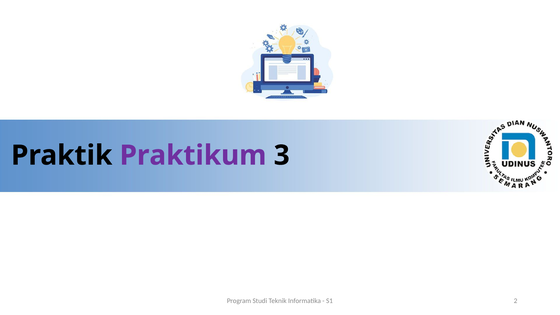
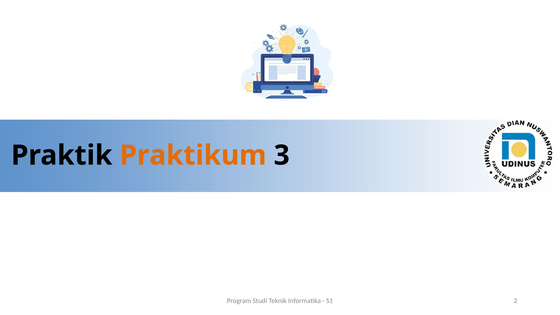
Praktikum colour: purple -> orange (193, 155)
